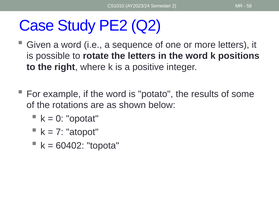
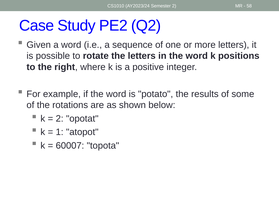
0: 0 -> 2 (60, 119)
7: 7 -> 1 (60, 132)
60402: 60402 -> 60007 (70, 146)
